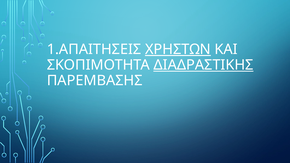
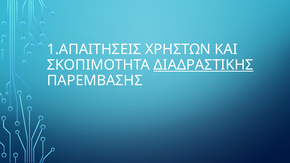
ΧΡΗΣΤΩΝ underline: present -> none (178, 49)
